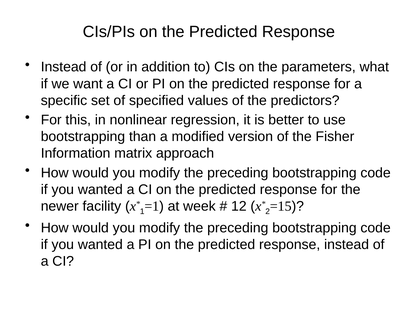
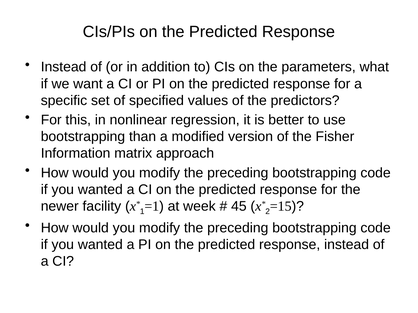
12: 12 -> 45 (239, 206)
